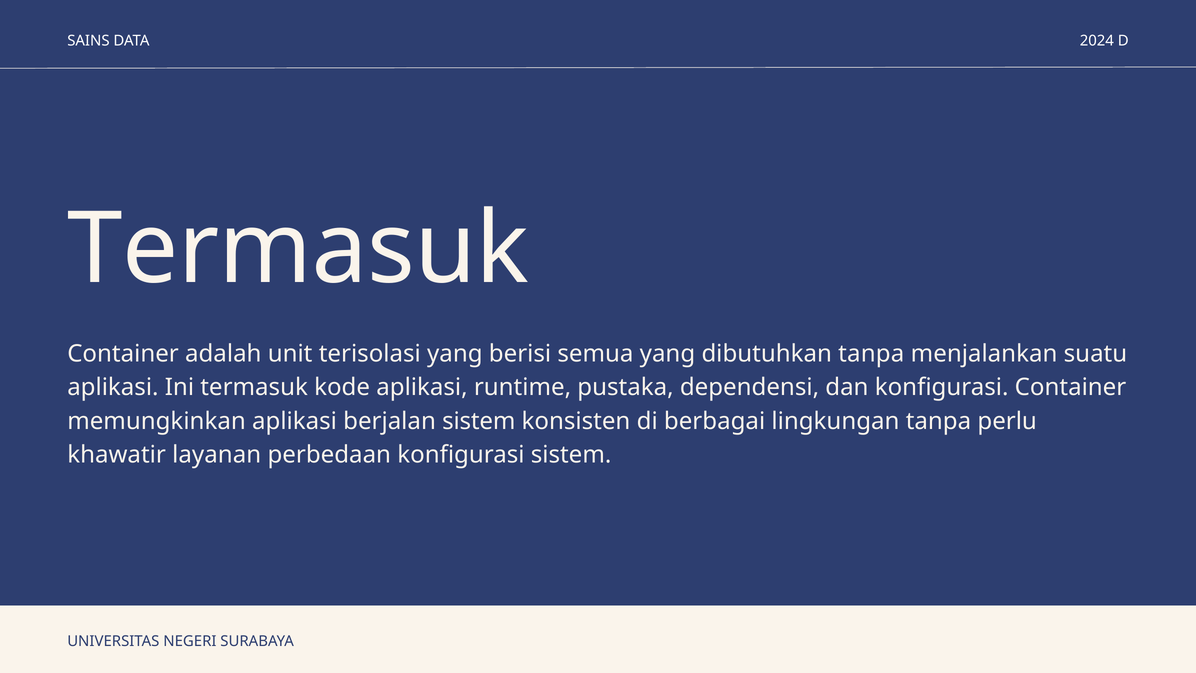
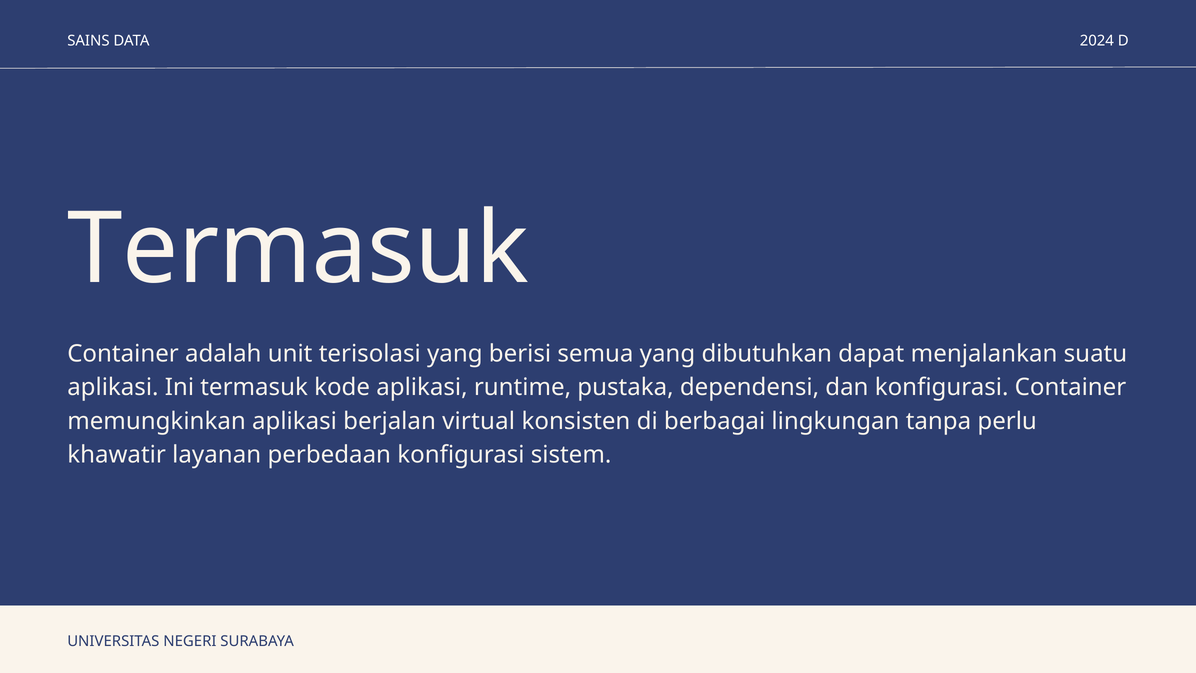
dibutuhkan tanpa: tanpa -> dapat (871, 354)
berjalan sistem: sistem -> virtual (479, 421)
